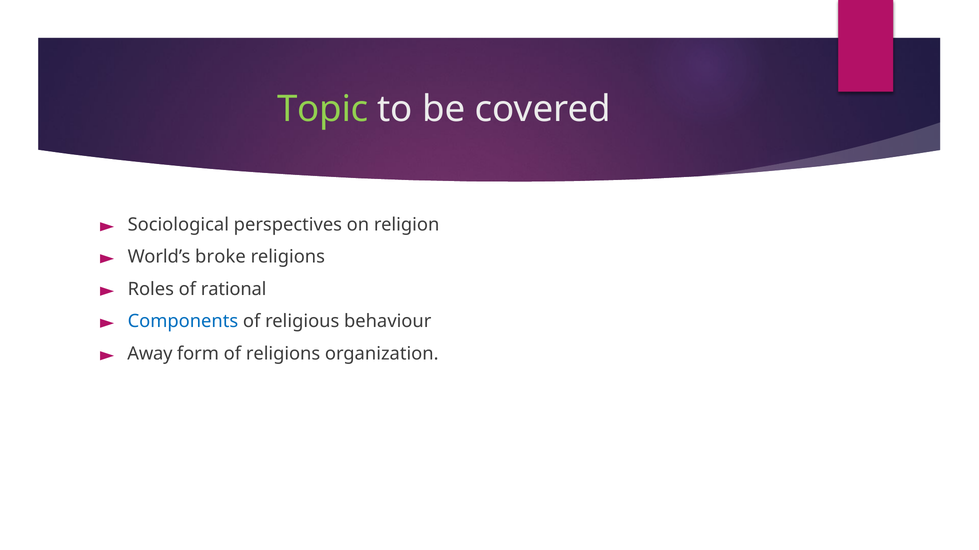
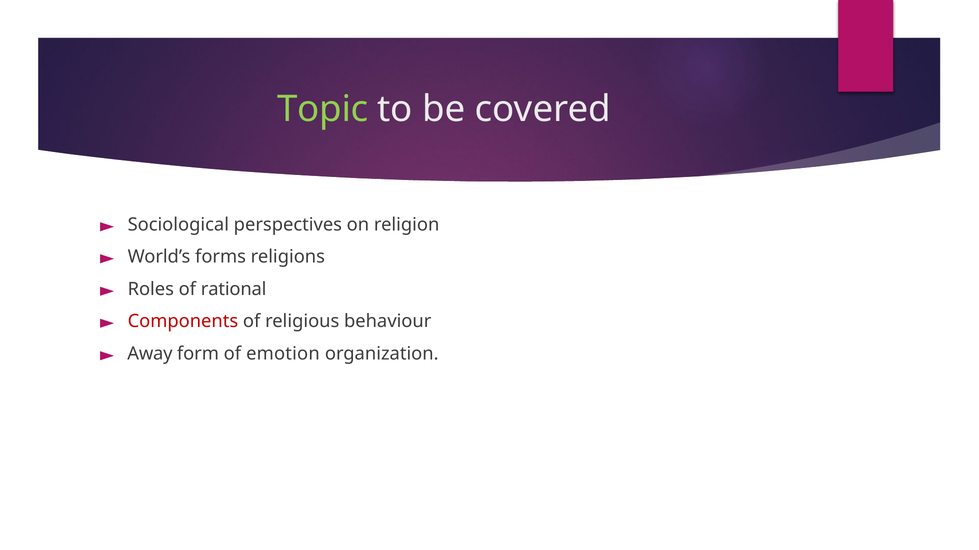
broke: broke -> forms (221, 257)
Components colour: blue -> red (183, 322)
of religions: religions -> emotion (283, 354)
